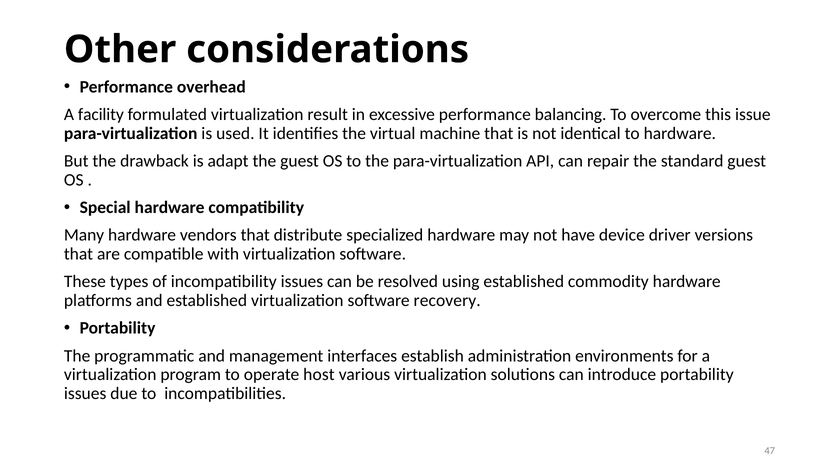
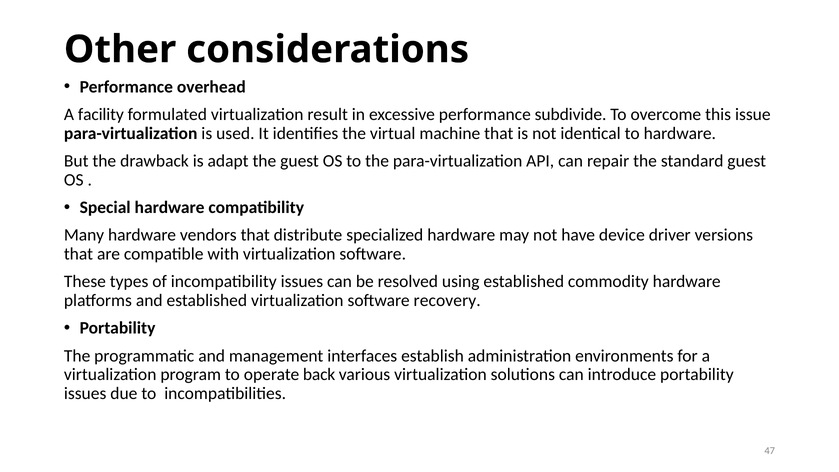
balancing: balancing -> subdivide (571, 114)
host: host -> back (319, 375)
